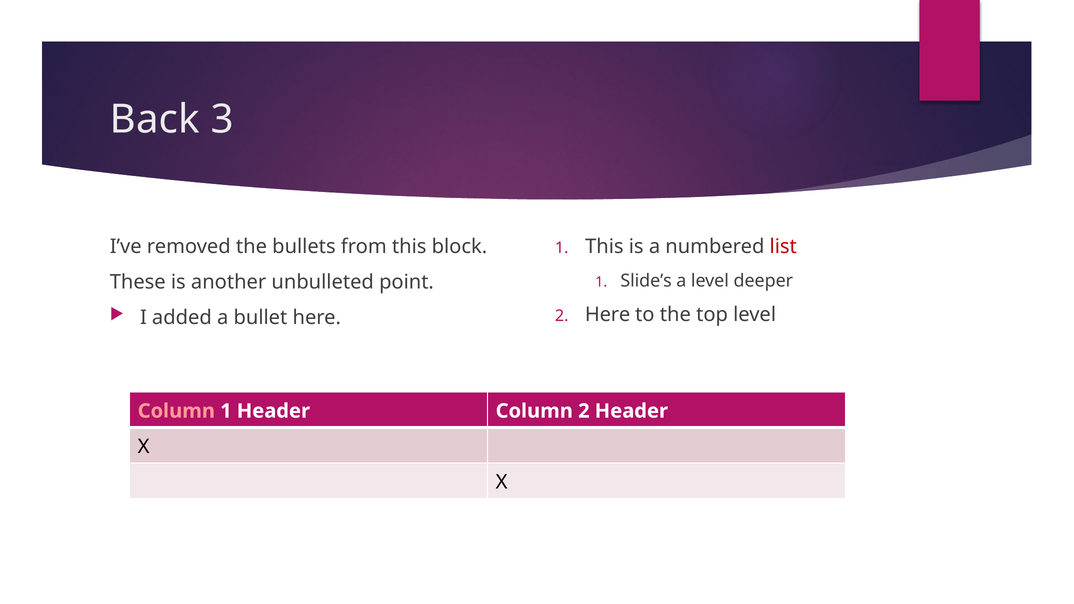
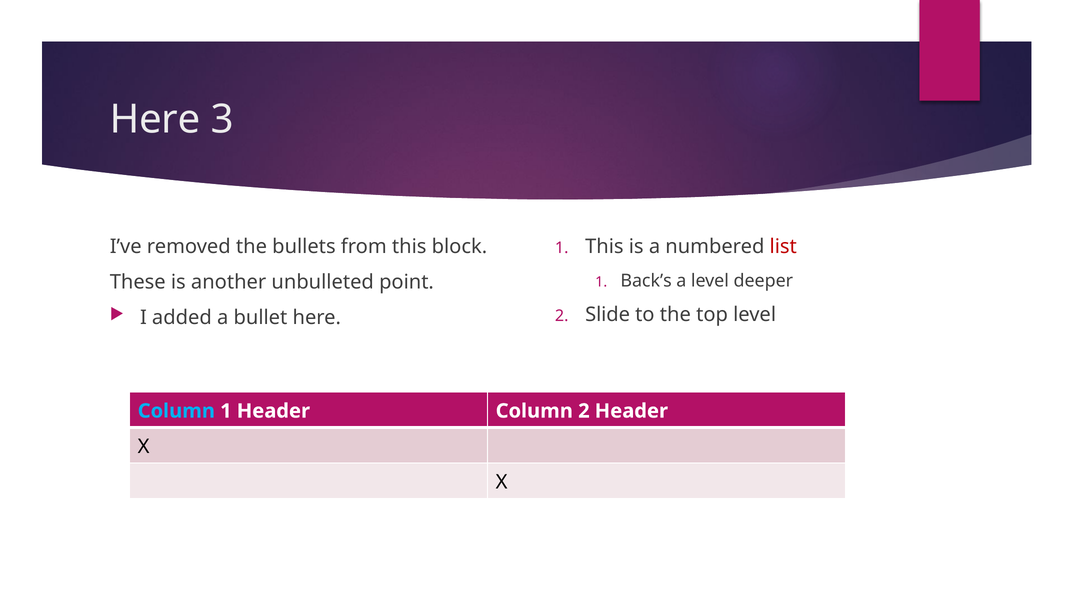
Back: Back -> Here (155, 120)
Slide’s: Slide’s -> Back’s (646, 281)
2 Here: Here -> Slide (608, 315)
Column colour: pink -> light blue (176, 411)
